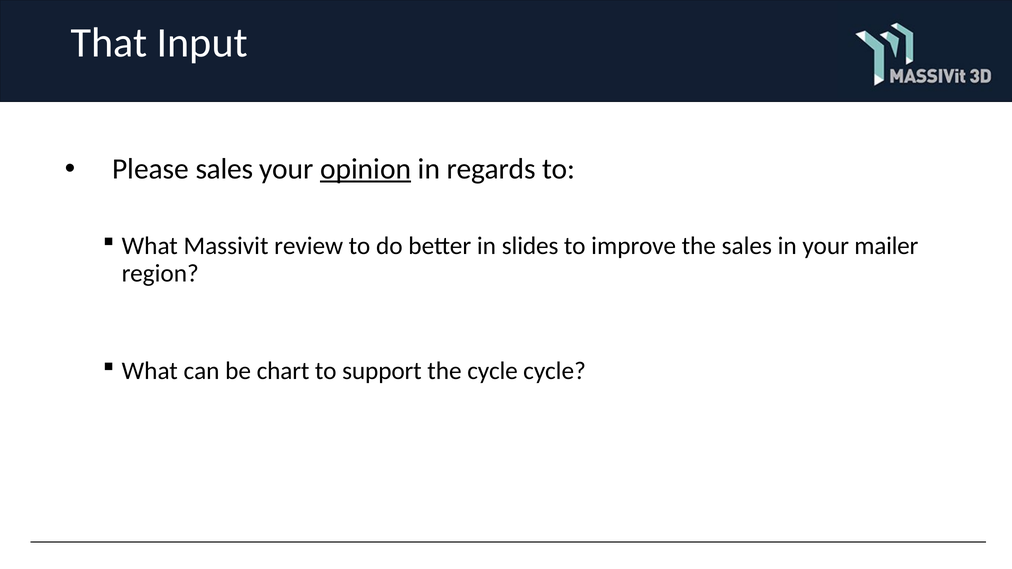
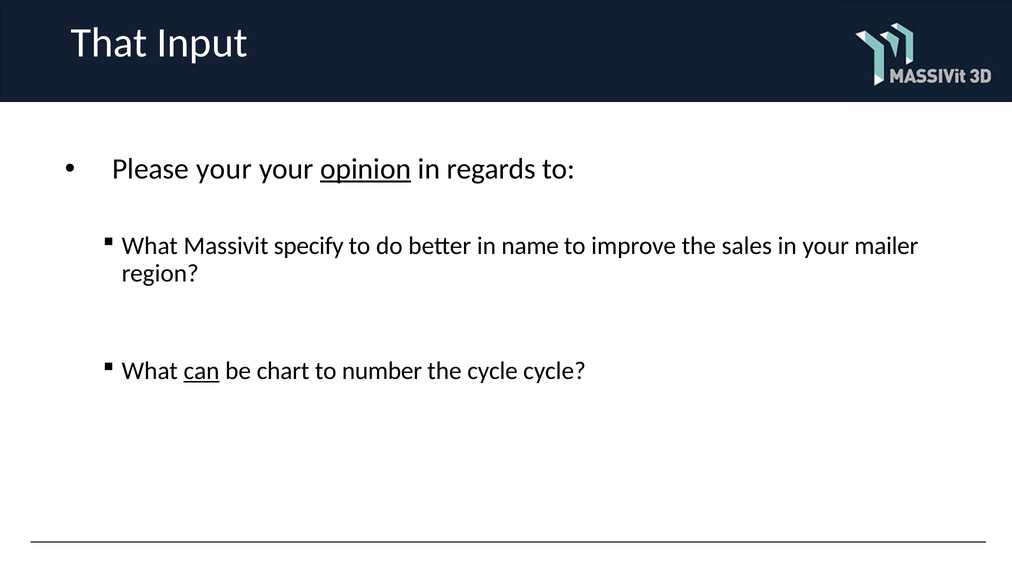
Please sales: sales -> your (224, 169)
review: review -> specify (309, 246)
slides: slides -> name (530, 246)
can underline: none -> present (202, 371)
support: support -> number (382, 371)
